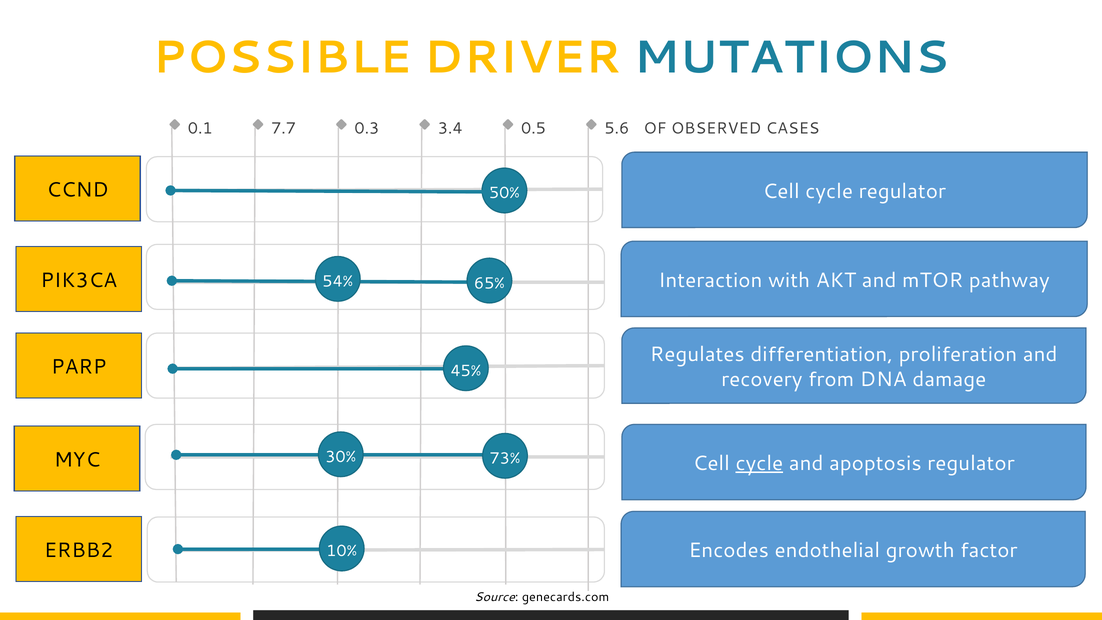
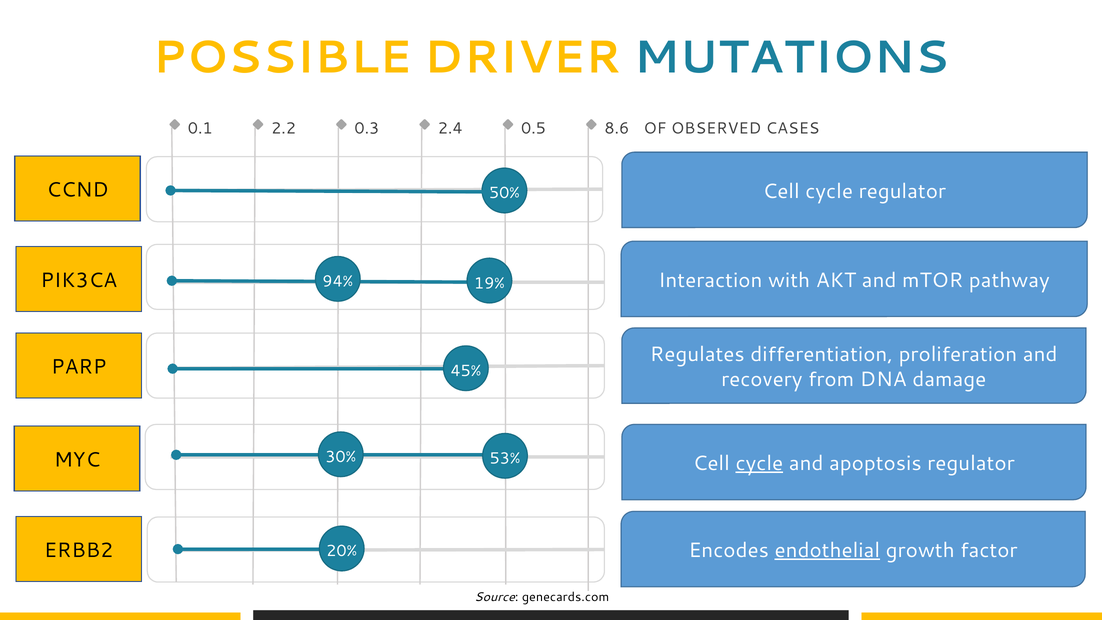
7.7: 7.7 -> 2.2 (284, 128)
3.4: 3.4 -> 2.4 (450, 128)
5.6: 5.6 -> 8.6 (617, 128)
54%: 54% -> 94% (338, 281)
65%: 65% -> 19% (489, 283)
73%: 73% -> 53% (505, 458)
endothelial underline: none -> present (827, 550)
10%: 10% -> 20% (342, 551)
